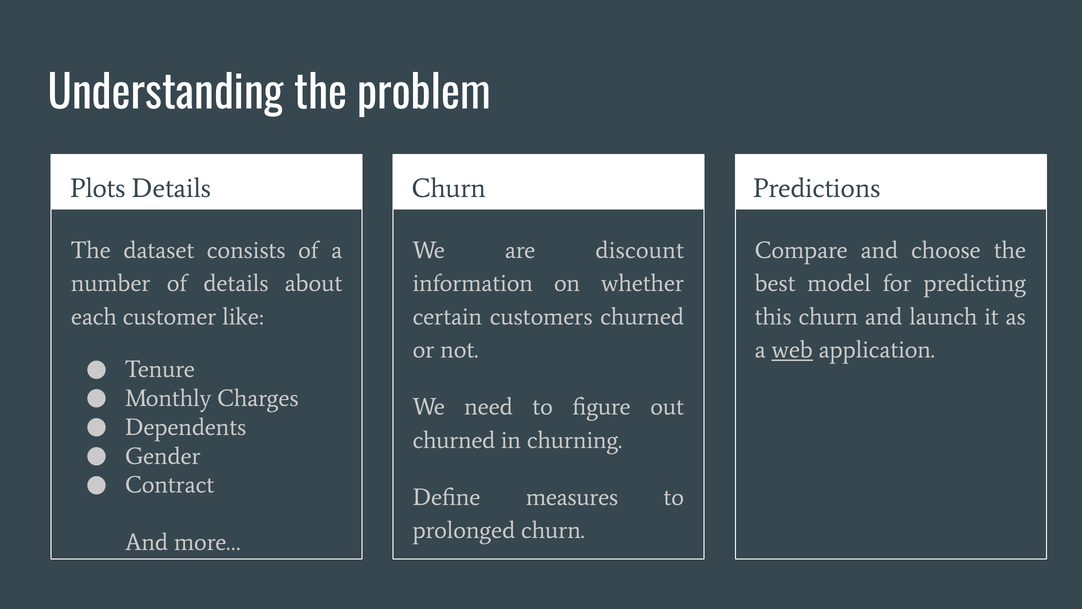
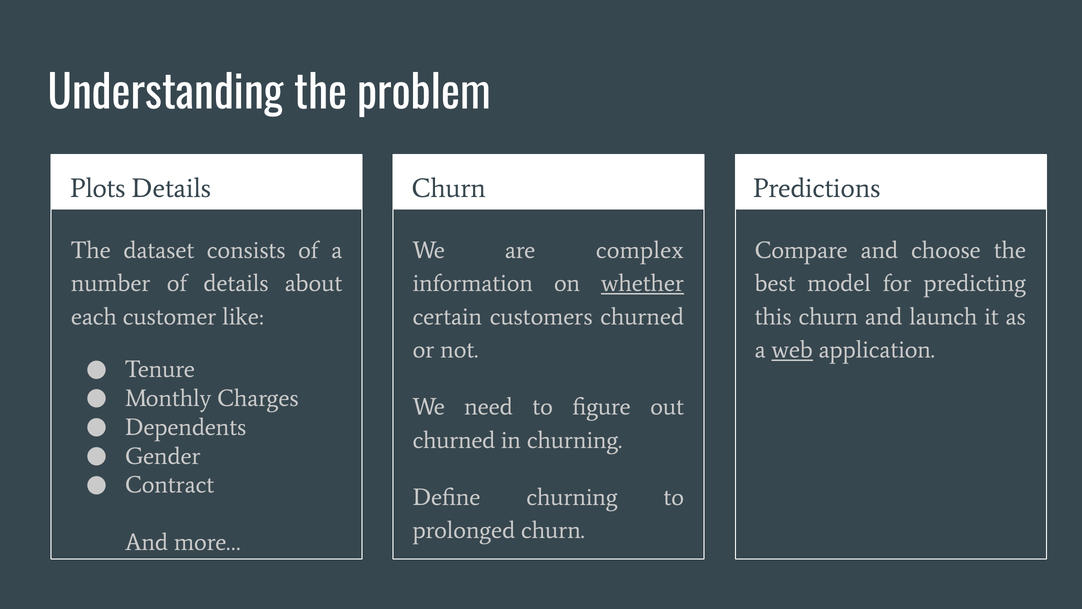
discount: discount -> complex (640, 250)
whether underline: none -> present (643, 283)
Define measures: measures -> churning (572, 497)
